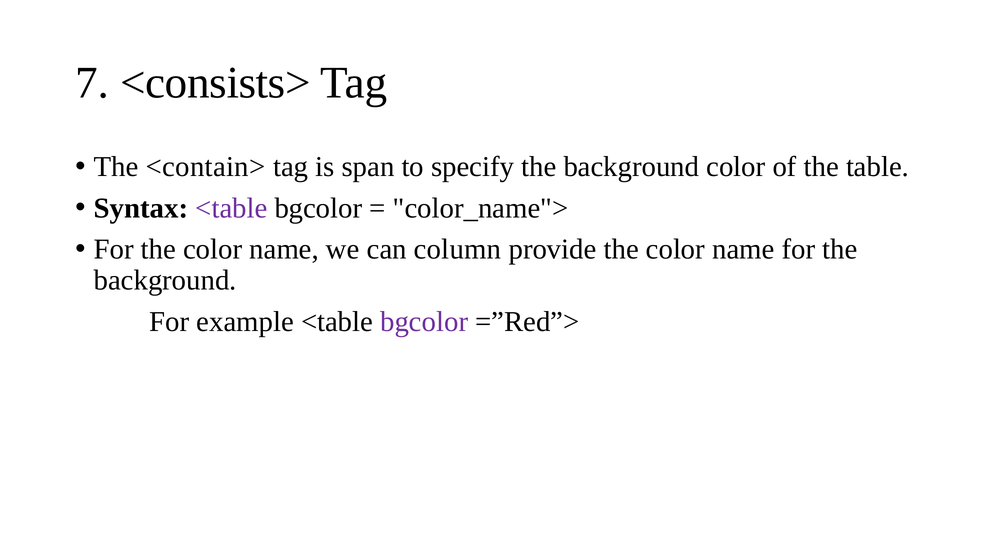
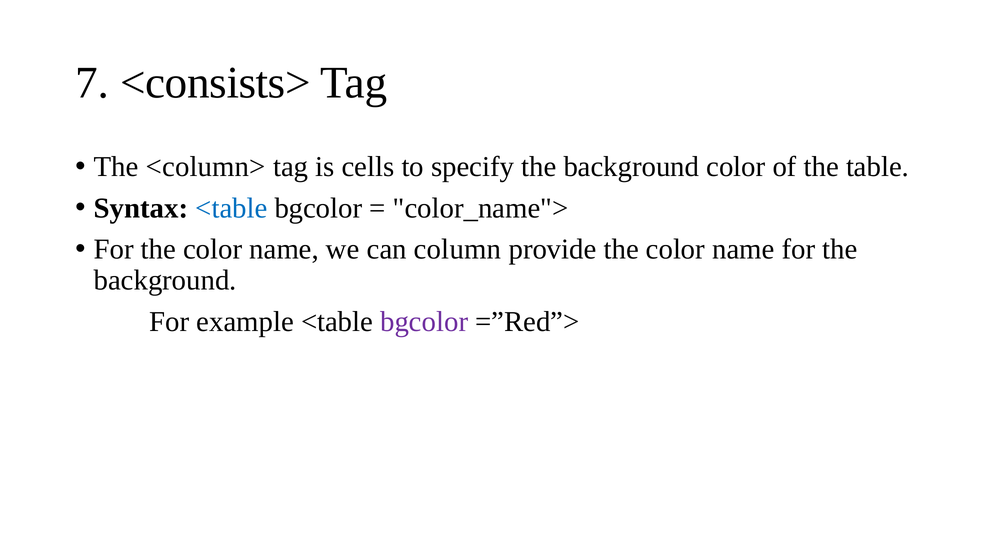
<contain>: <contain> -> <column> (206, 167)
span: span -> cells (368, 167)
<table colour: purple -> blue (231, 208)
